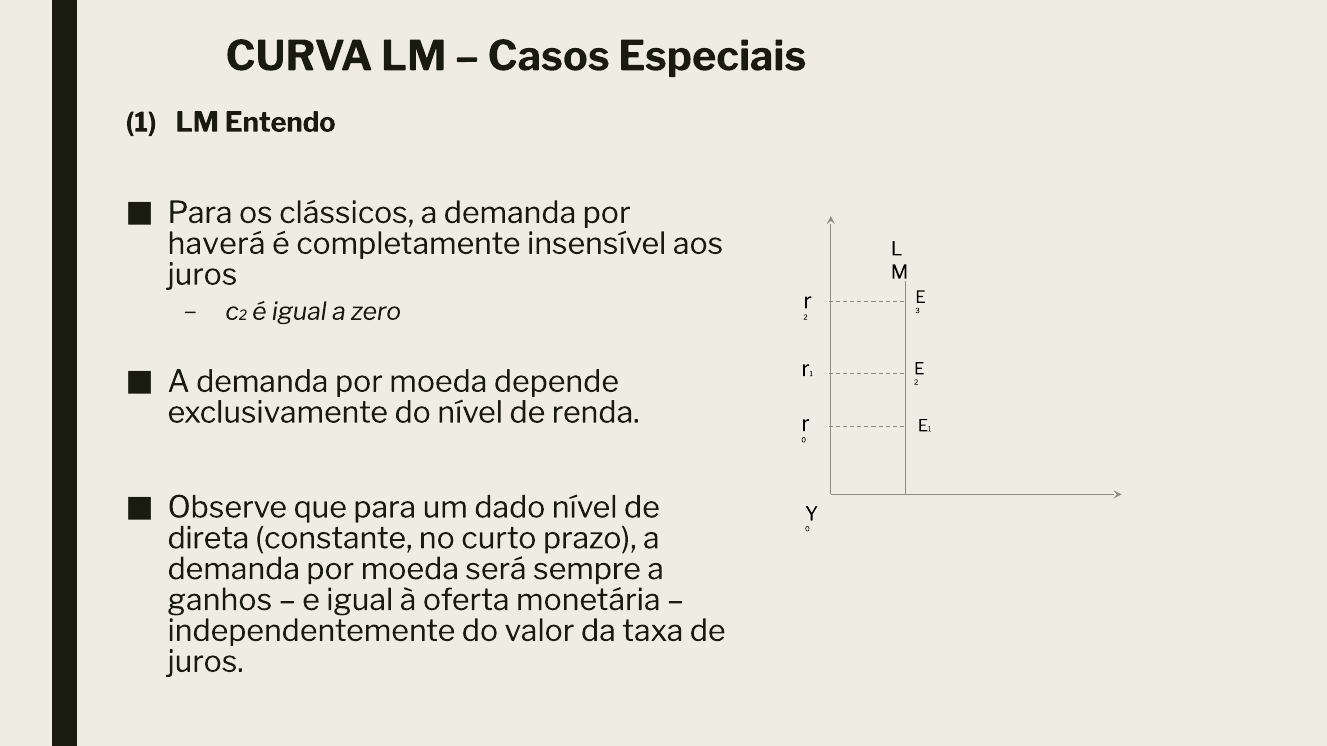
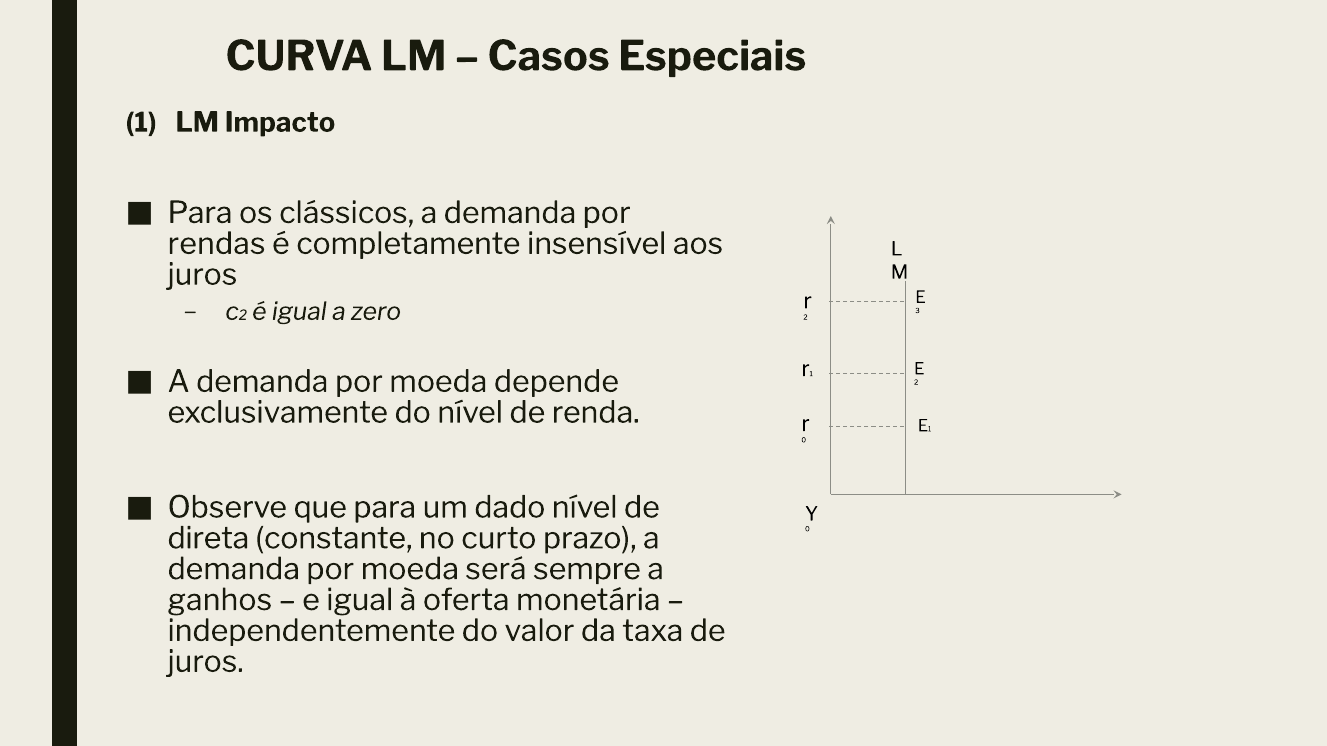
Entendo: Entendo -> Impacto (280, 123)
haverá: haverá -> rendas (217, 244)
